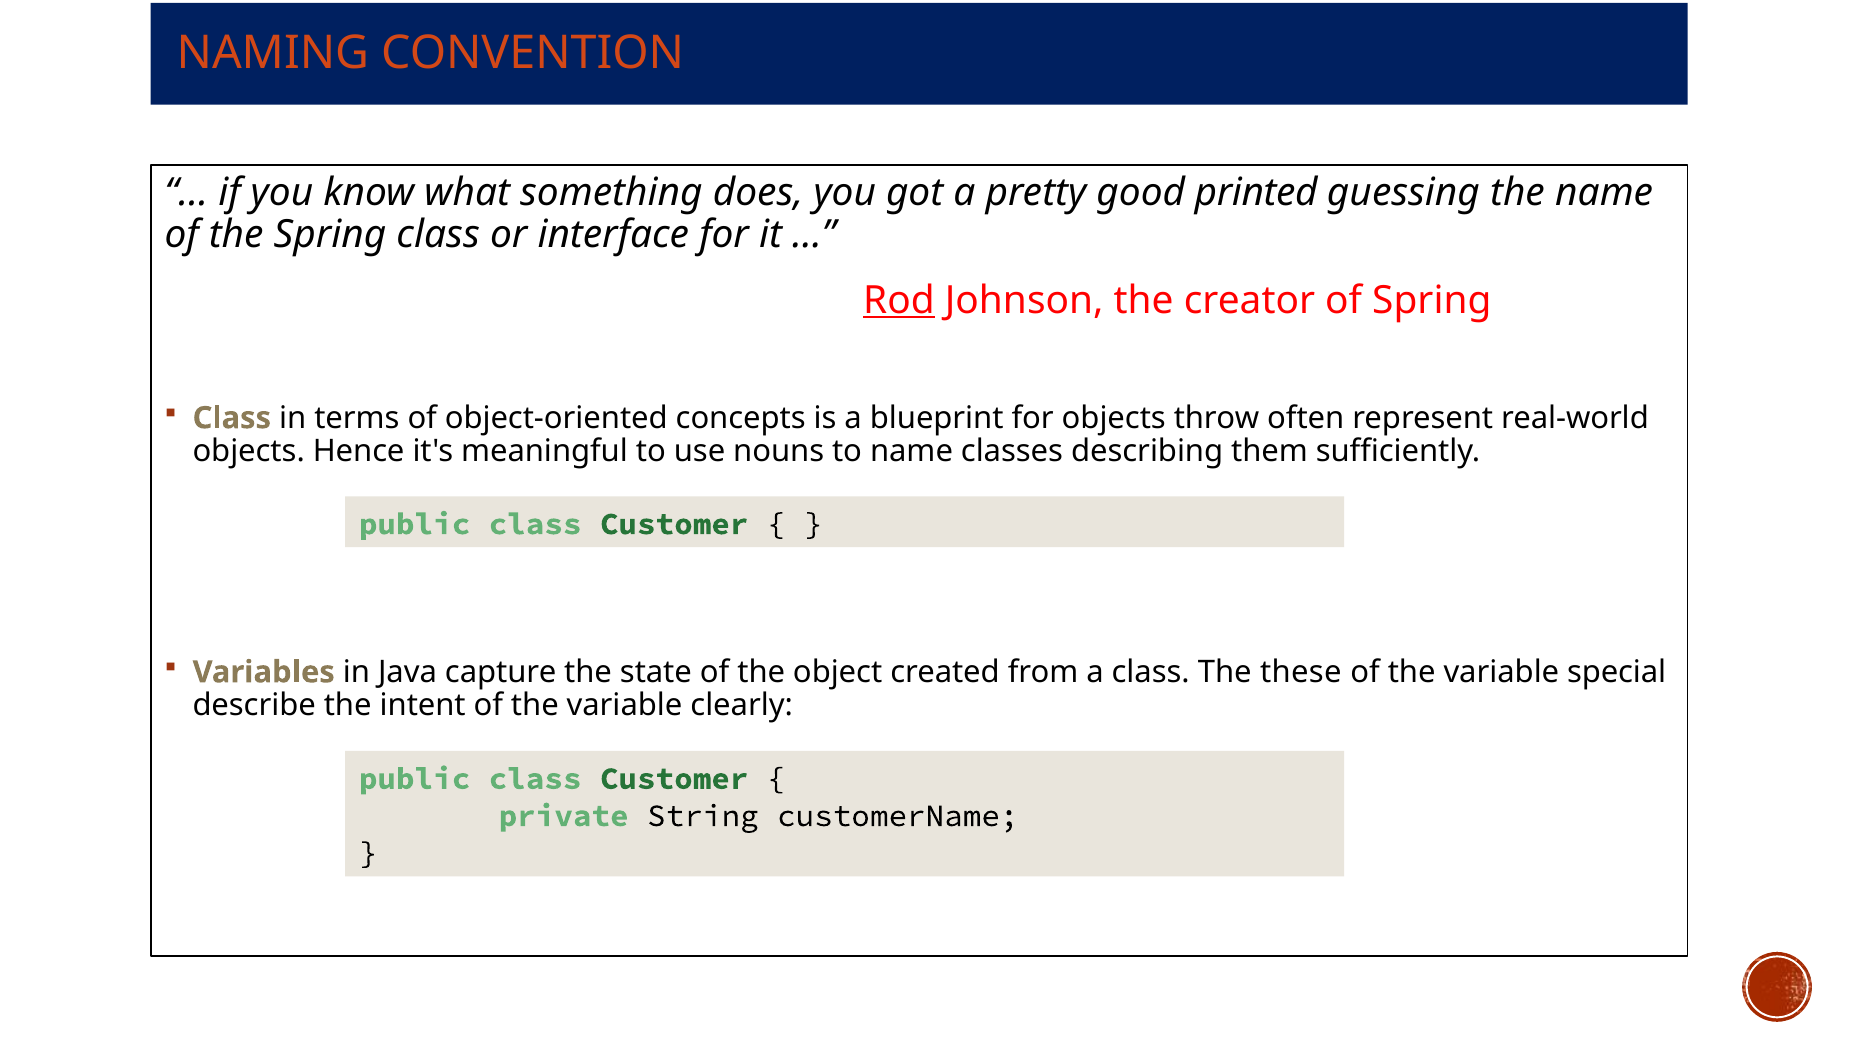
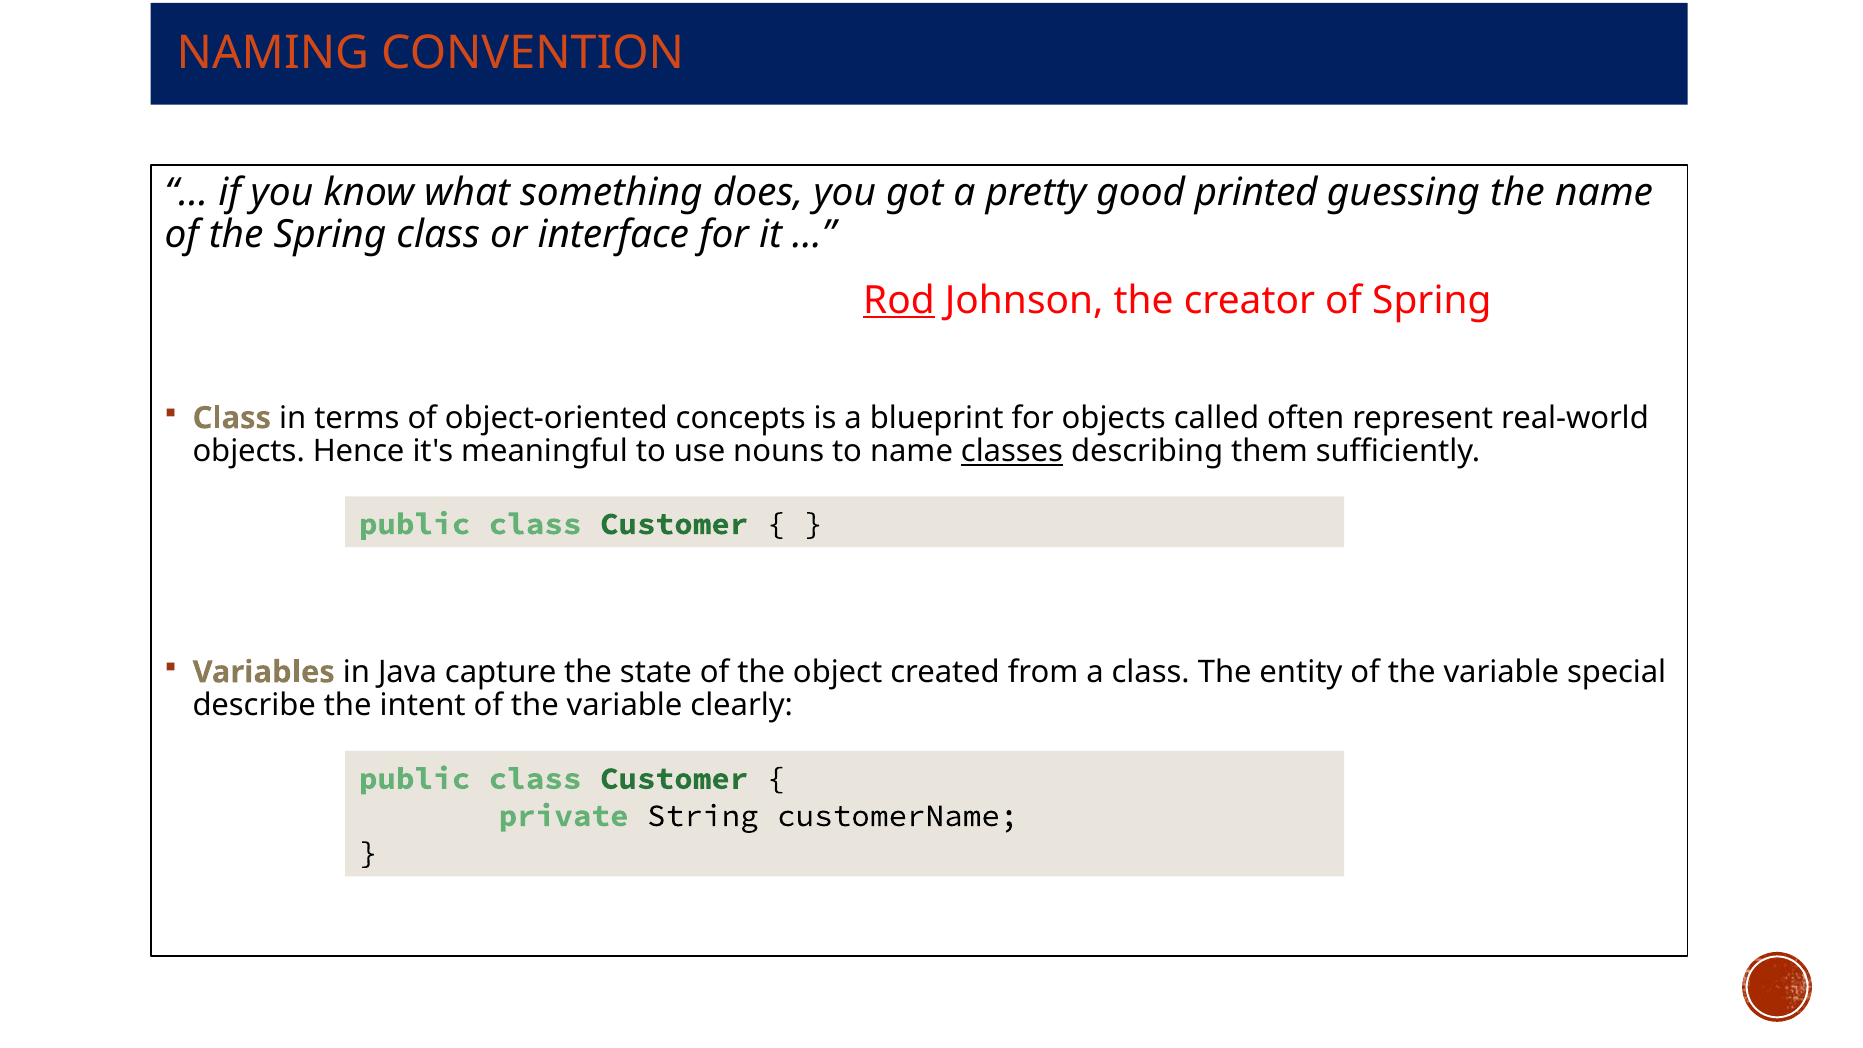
throw: throw -> called (1216, 418)
classes underline: none -> present (1012, 452)
these: these -> entity (1301, 672)
